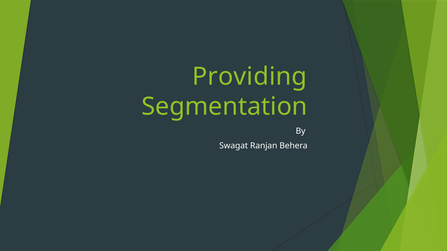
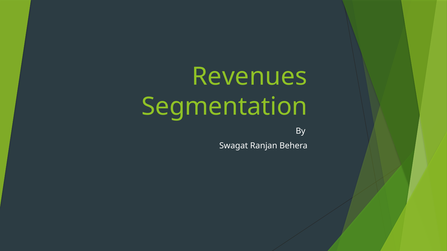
Providing: Providing -> Revenues (250, 77)
